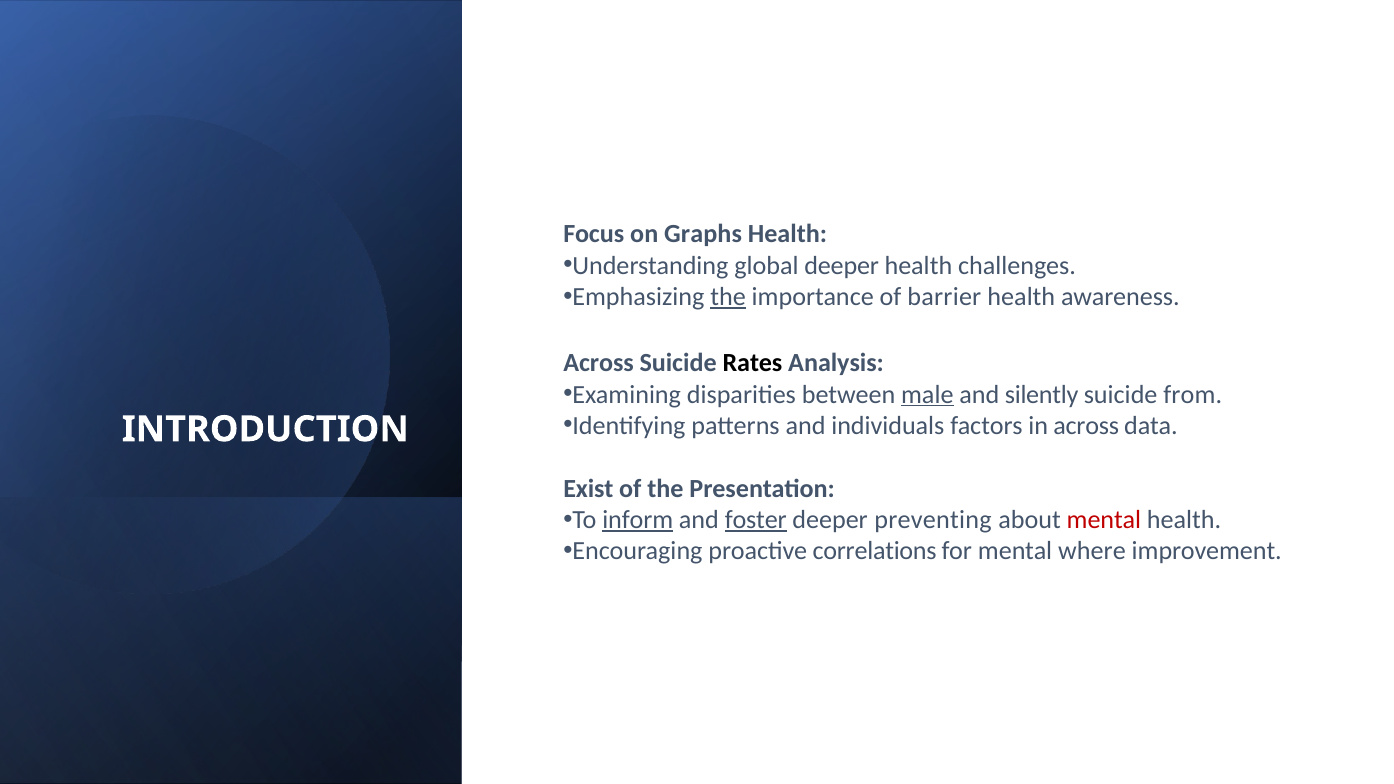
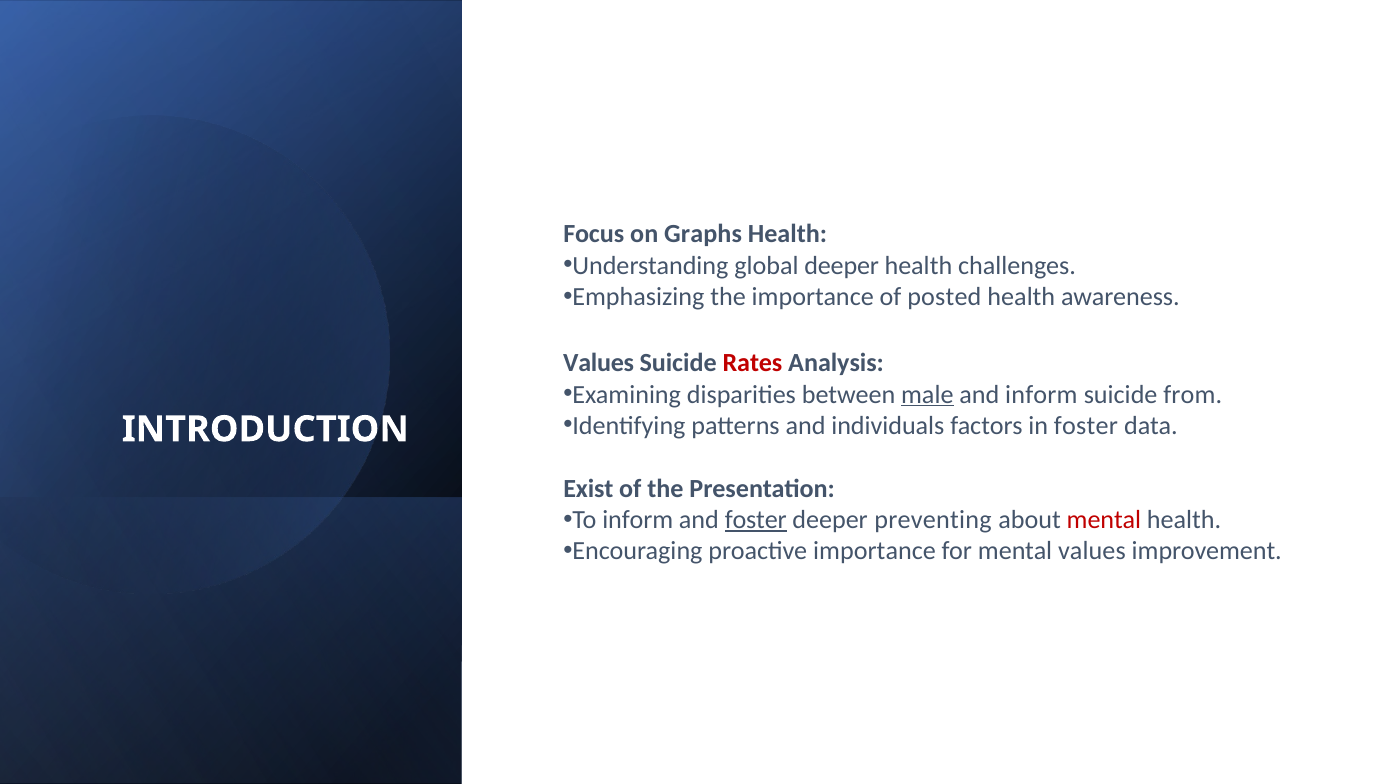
the underline: present -> none (728, 297)
barrier: barrier -> posted (944, 297)
Across: Across -> Values (599, 363)
Rates colour: black -> red (753, 363)
and silently: silently -> inform (1041, 394)
in across: across -> foster (1086, 426)
inform underline: present -> none (638, 520)
proactive correlations: correlations -> importance (874, 551)
mental where: where -> values (1092, 551)
